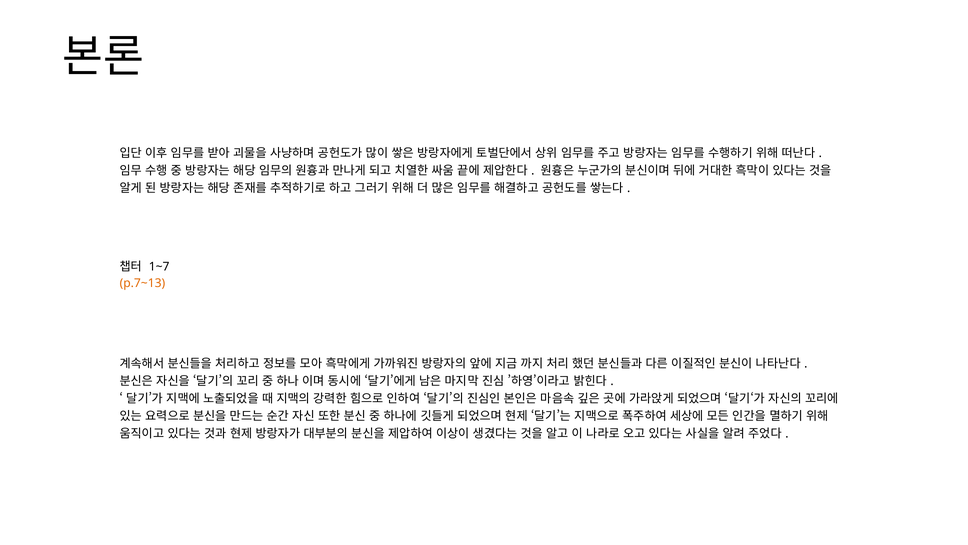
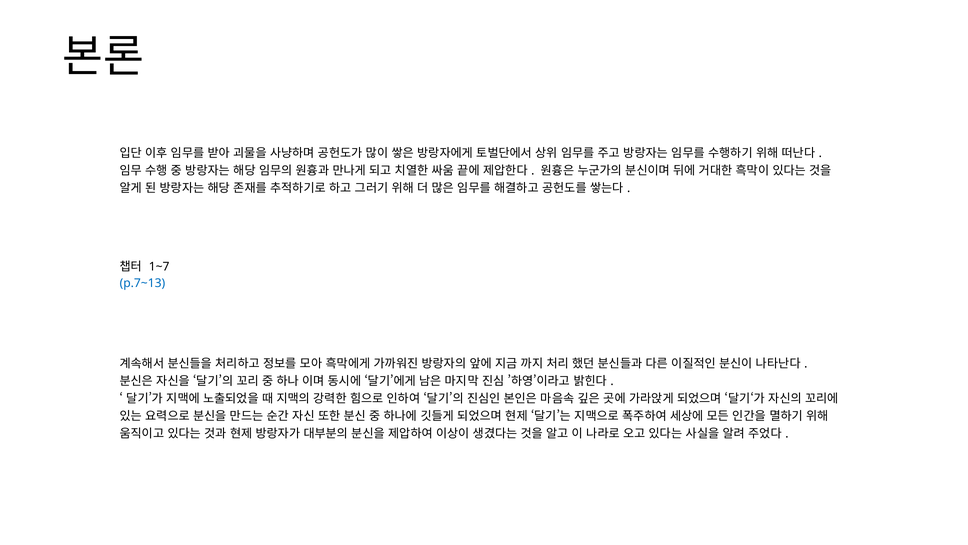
p.7~13 colour: orange -> blue (142, 283)
